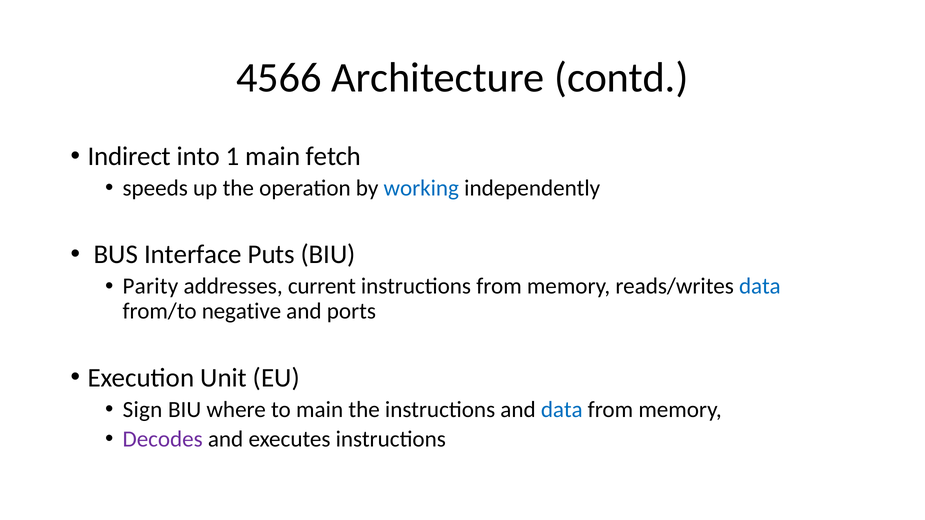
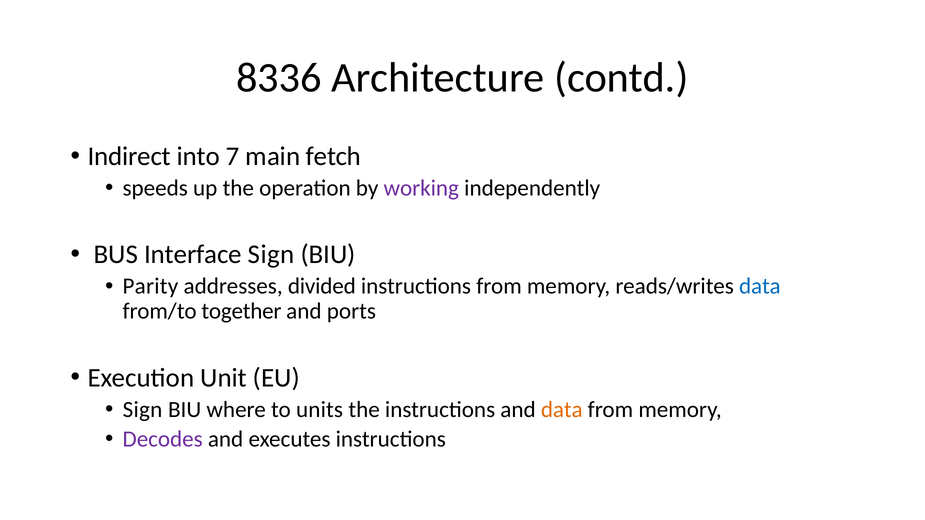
4566: 4566 -> 8336 (279, 78)
1: 1 -> 7 (233, 156)
working colour: blue -> purple (421, 188)
Interface Puts: Puts -> Sign (271, 255)
current: current -> divided (322, 286)
negative: negative -> together (241, 311)
to main: main -> units (320, 410)
data colour: blue -> orange (562, 410)
